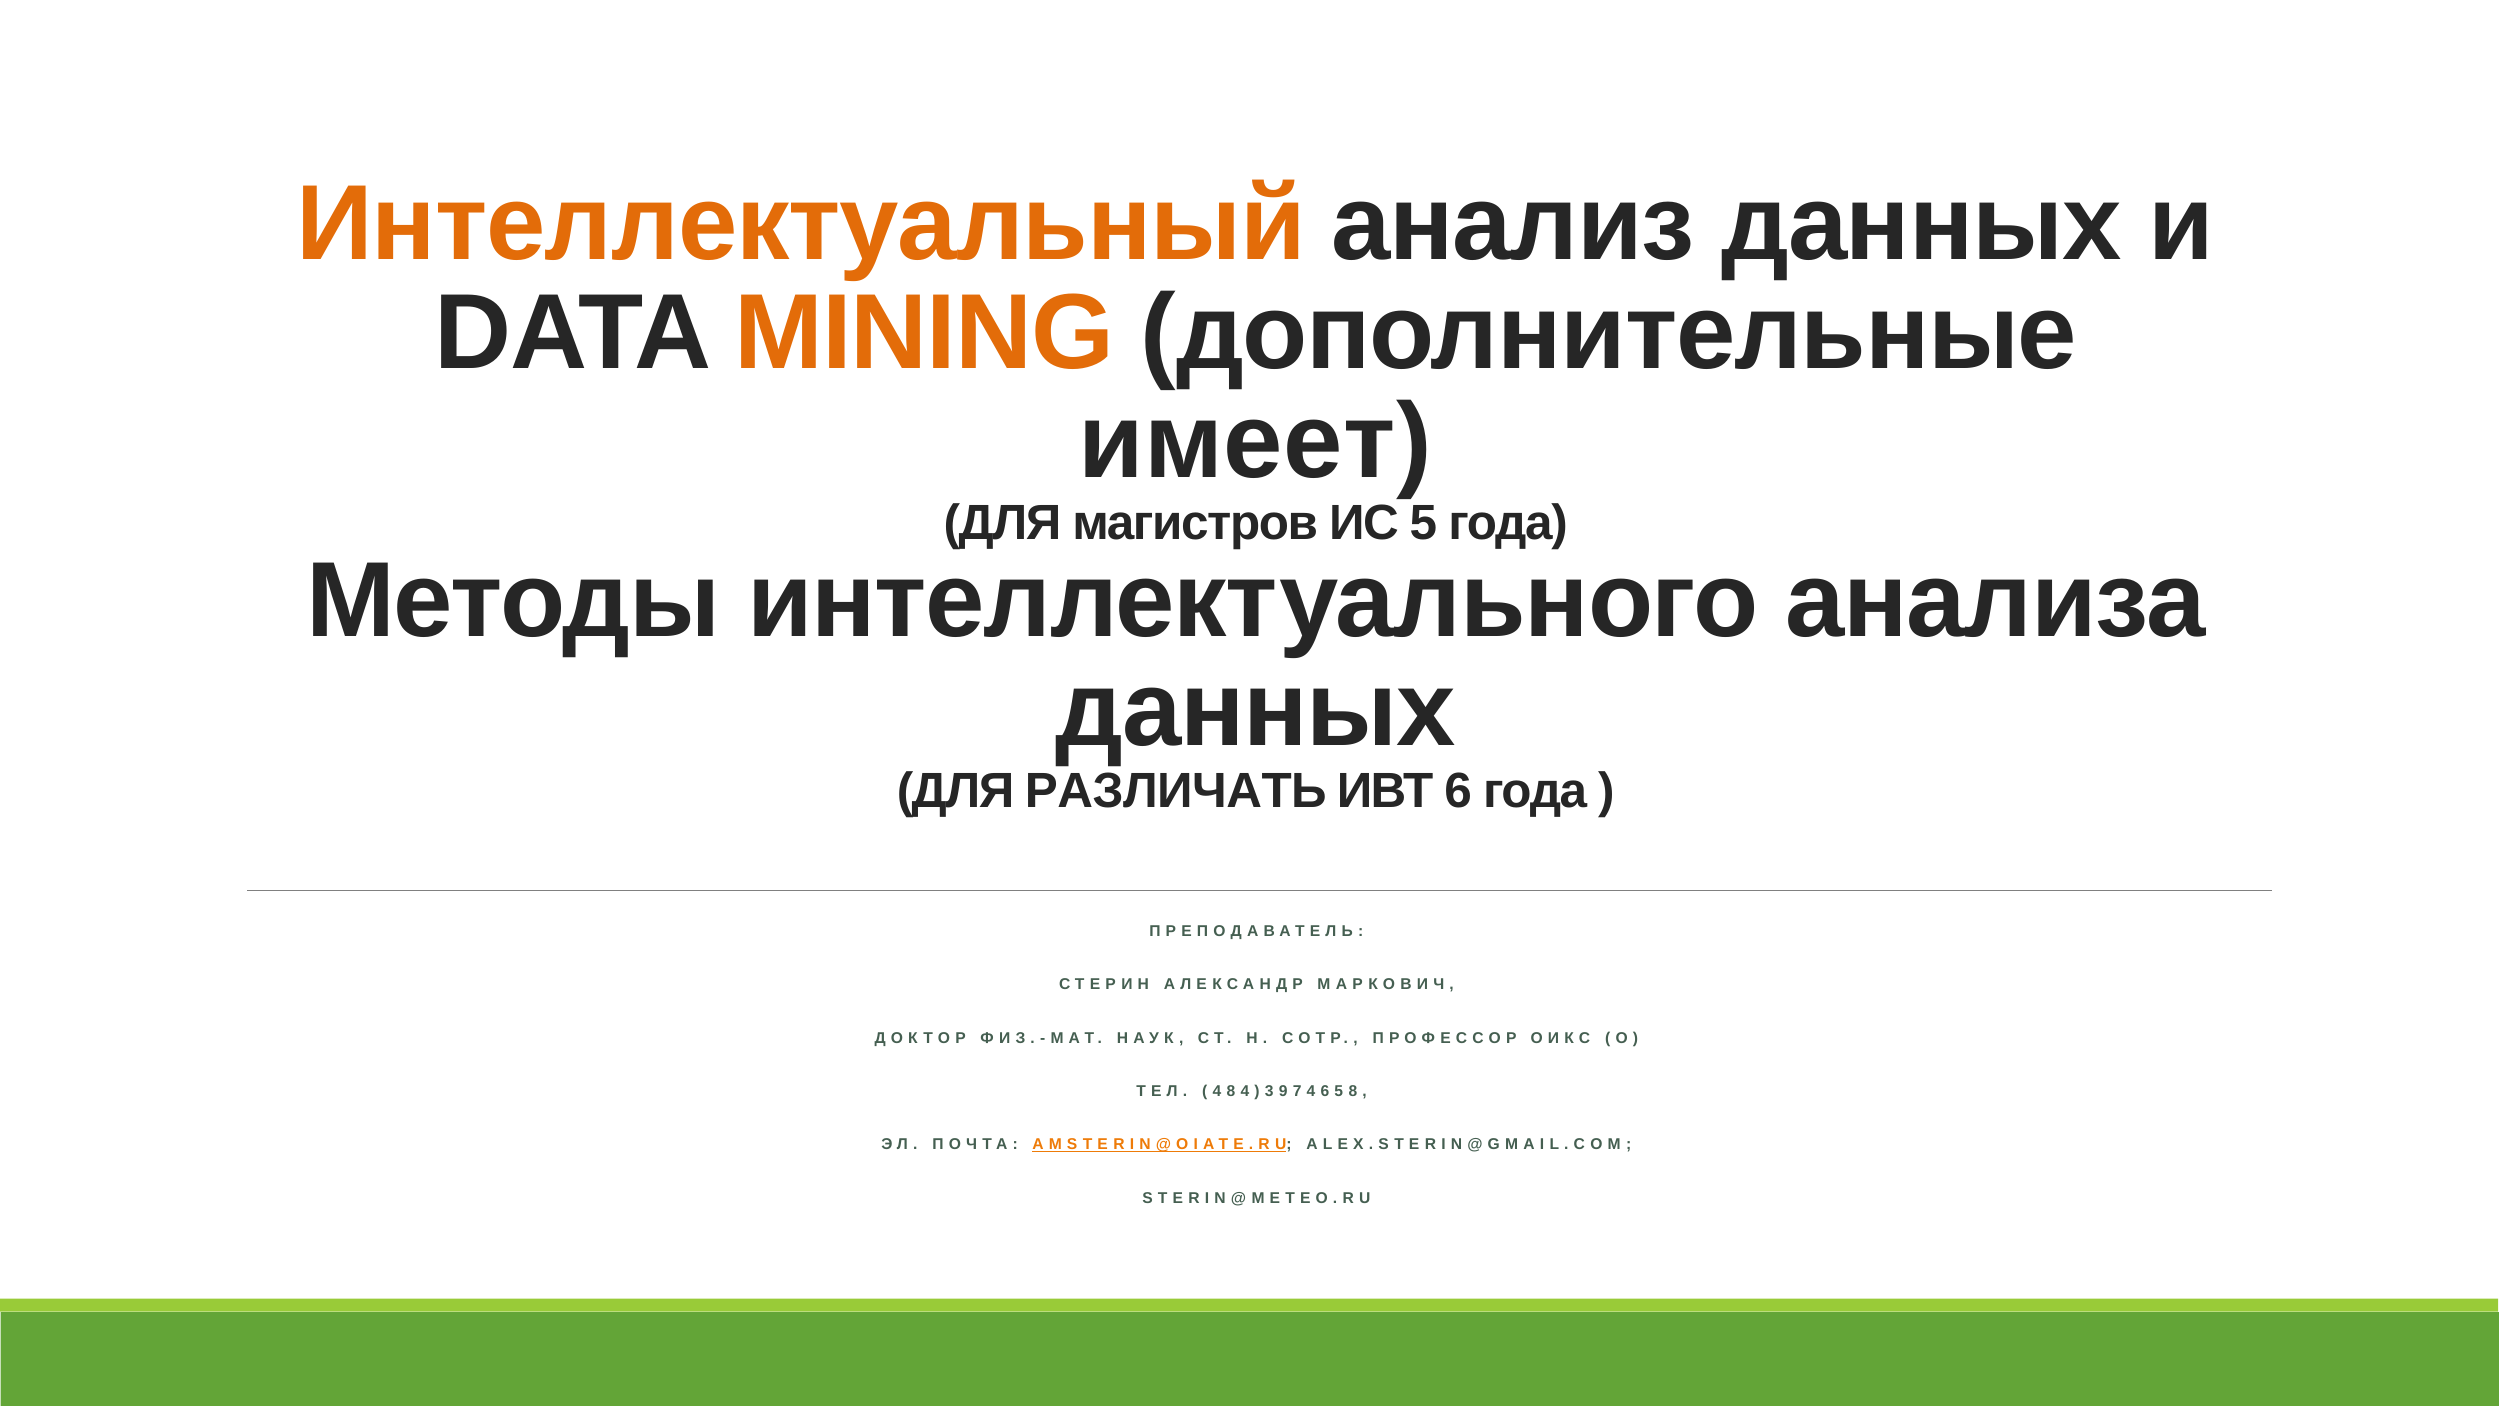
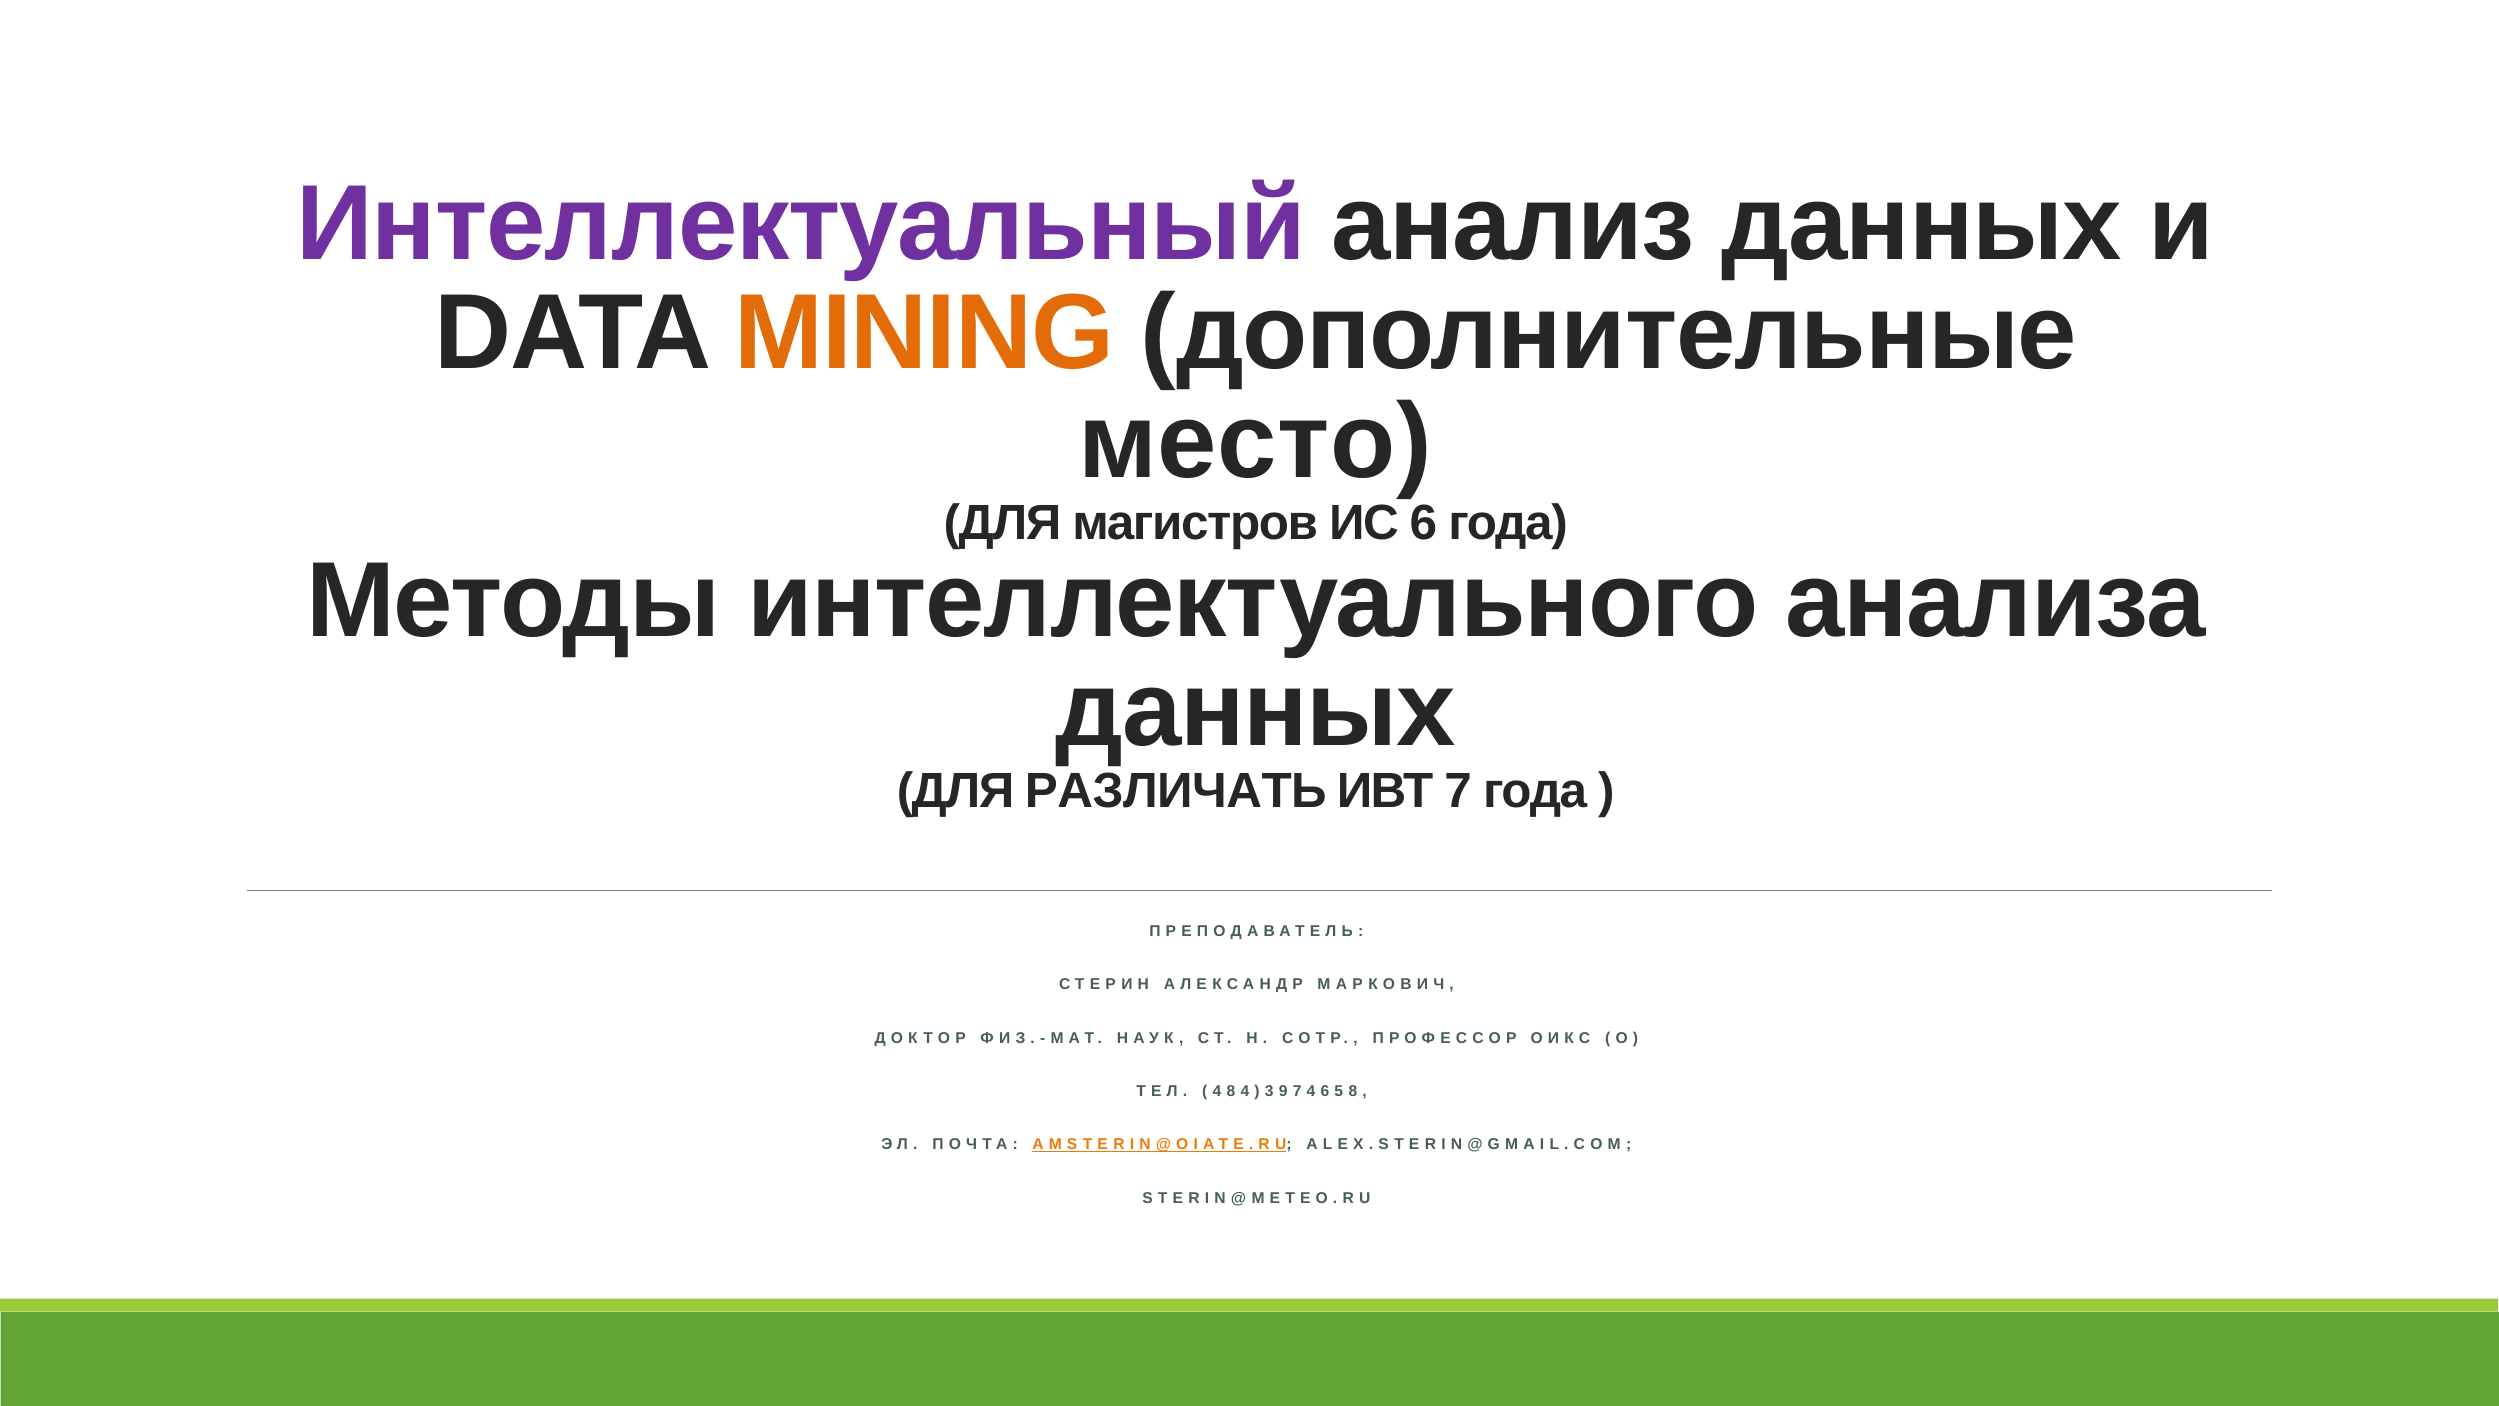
Интеллектуальный colour: orange -> purple (801, 225)
имеет: имеет -> место (1255, 442)
ИС 5: 5 -> 6 (1423, 523)
ИВТ 6: 6 -> 7 (1458, 791)
